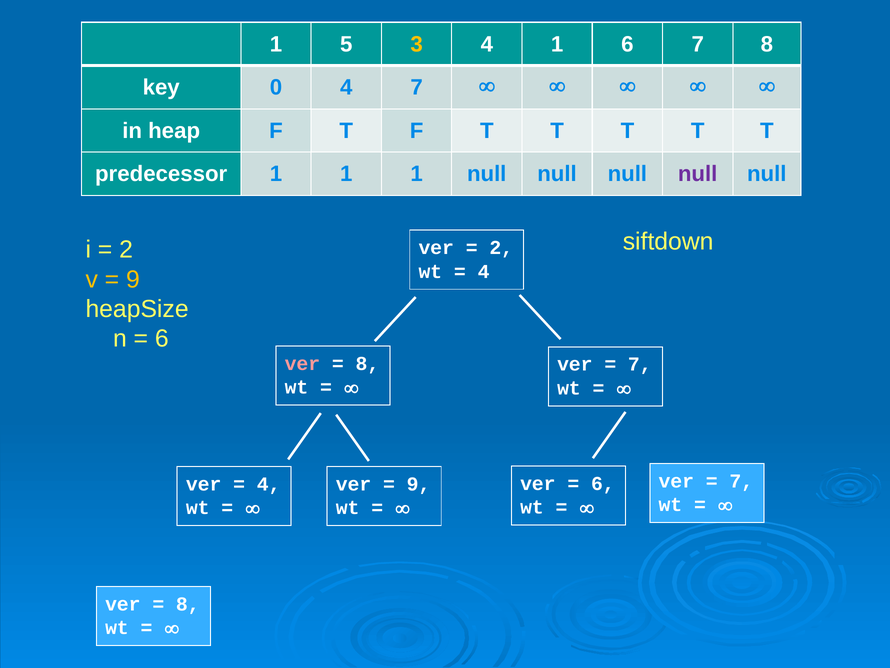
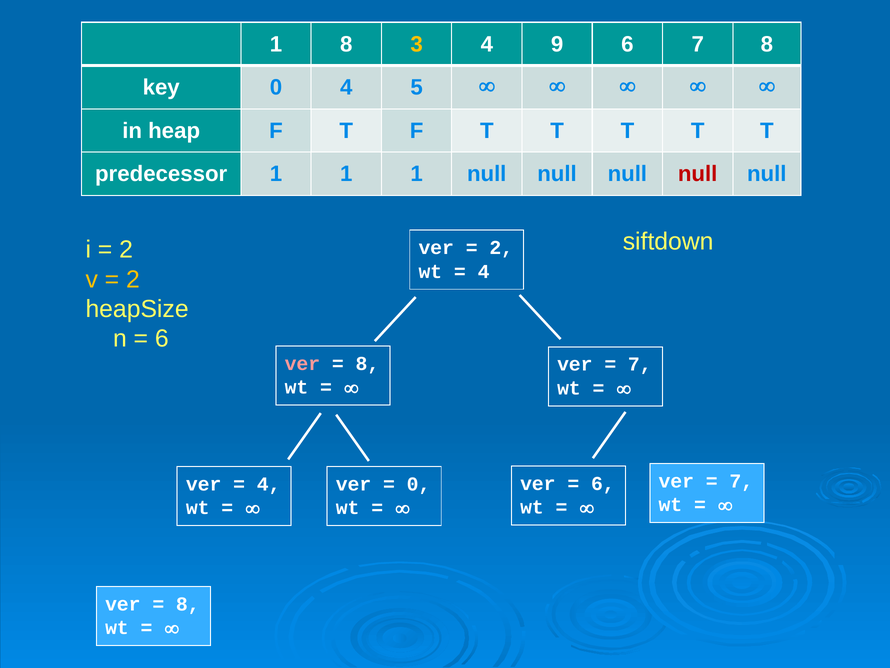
1 5: 5 -> 8 (346, 44)
4 1: 1 -> 9 (557, 44)
4 7: 7 -> 5 (417, 87)
null colour: purple -> red (698, 174)
9: 9 -> 2 (133, 279)
9: 9 -> 0 (419, 484)
